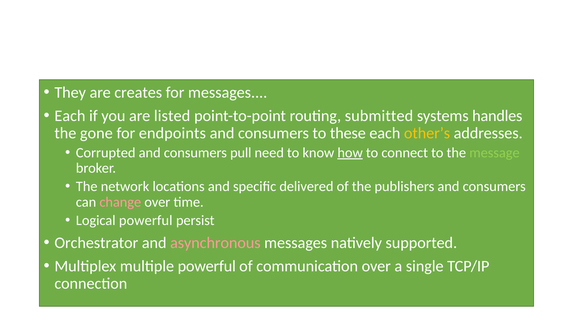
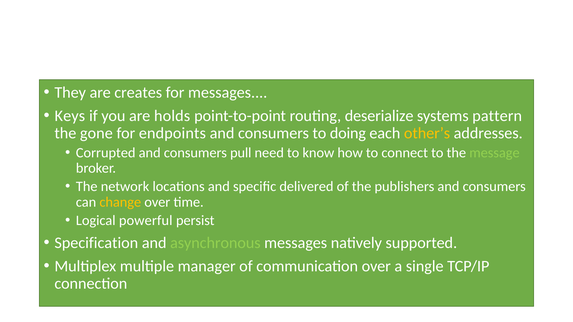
Each: Each -> Keys (70, 116)
listed: listed -> holds (172, 116)
submitted: submitted -> deserialize (379, 116)
handles: handles -> pattern (497, 116)
these: these -> doing (348, 133)
how underline: present -> none (350, 153)
change colour: pink -> yellow (120, 202)
Orchestrator: Orchestrator -> Specification (96, 243)
asynchronous colour: pink -> light green (215, 243)
multiple powerful: powerful -> manager (207, 266)
